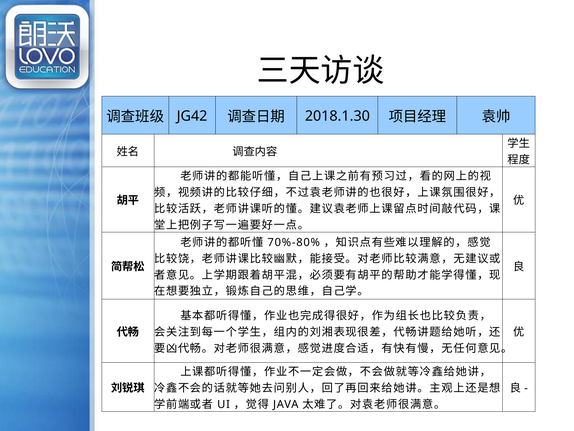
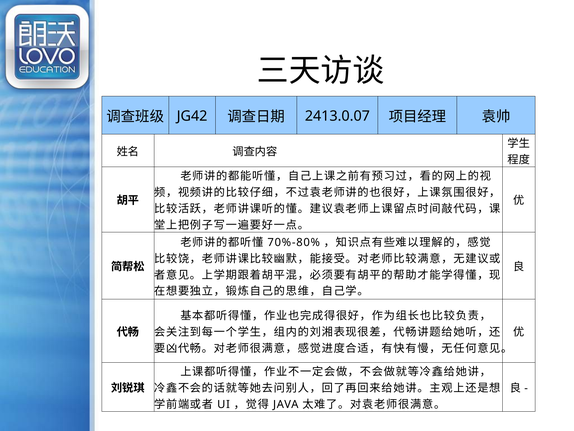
2018.1.30: 2018.1.30 -> 2413.0.07 (337, 116)
